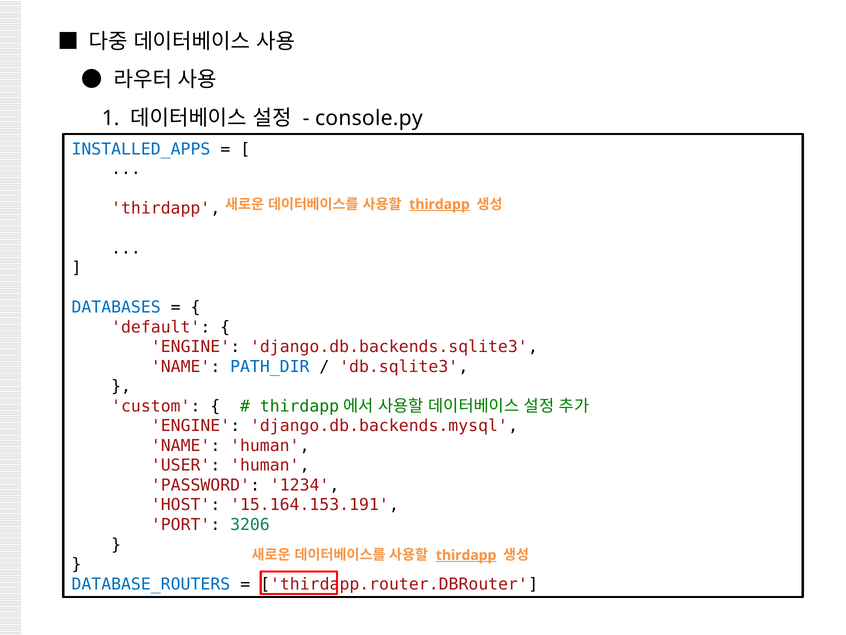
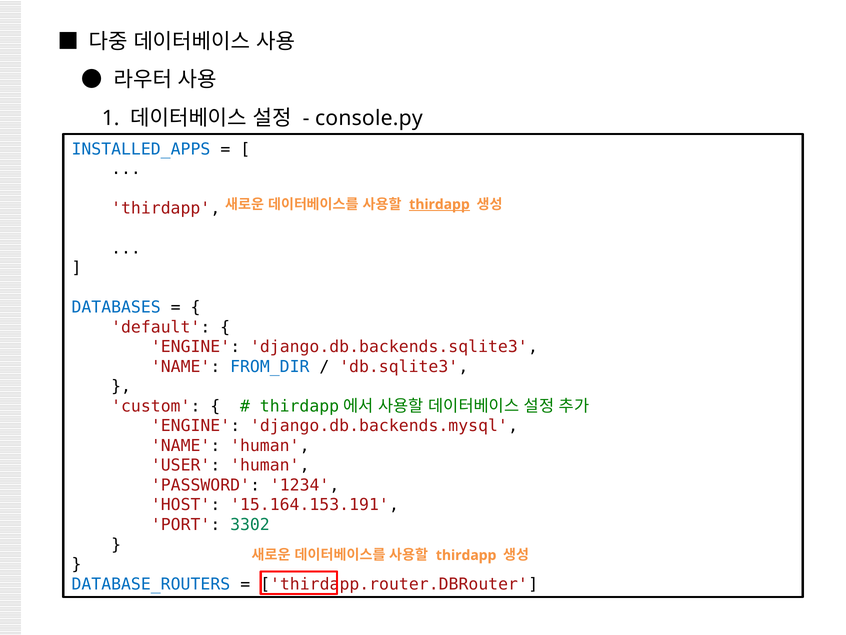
PATH_DIR: PATH_DIR -> FROM_DIR (270, 366)
3206: 3206 -> 3302 (250, 524)
thirdapp underline: present -> none (466, 555)
